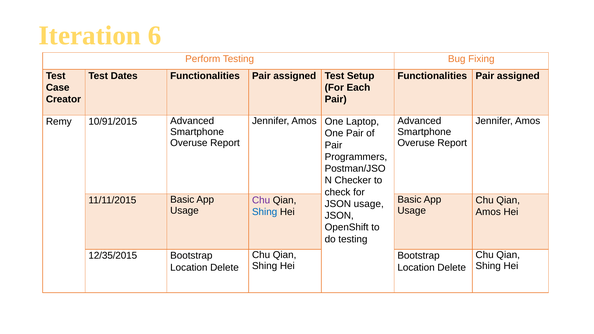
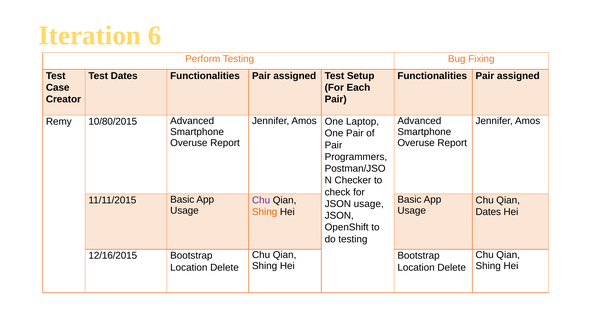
10/91/2015: 10/91/2015 -> 10/80/2015 (113, 122)
Shing colour: blue -> orange (265, 212)
Amos: Amos -> Dates (488, 212)
12/35/2015: 12/35/2015 -> 12/16/2015 (113, 256)
